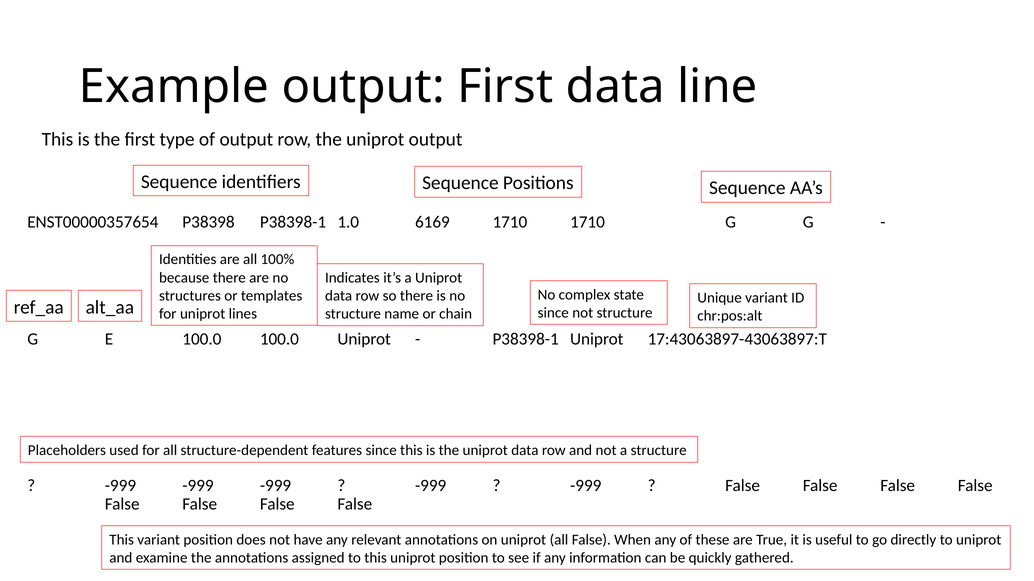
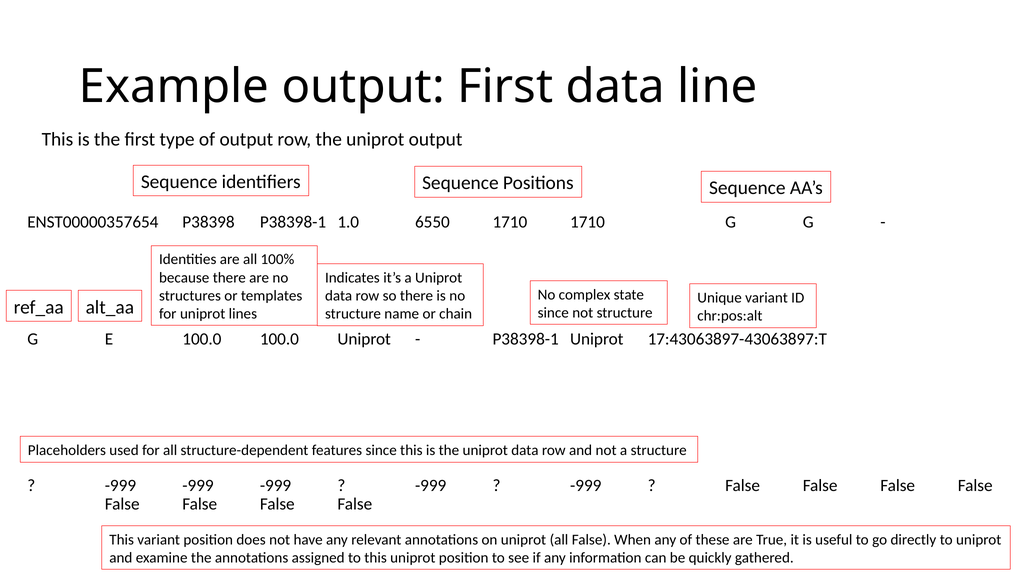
6169: 6169 -> 6550 (432, 222)
